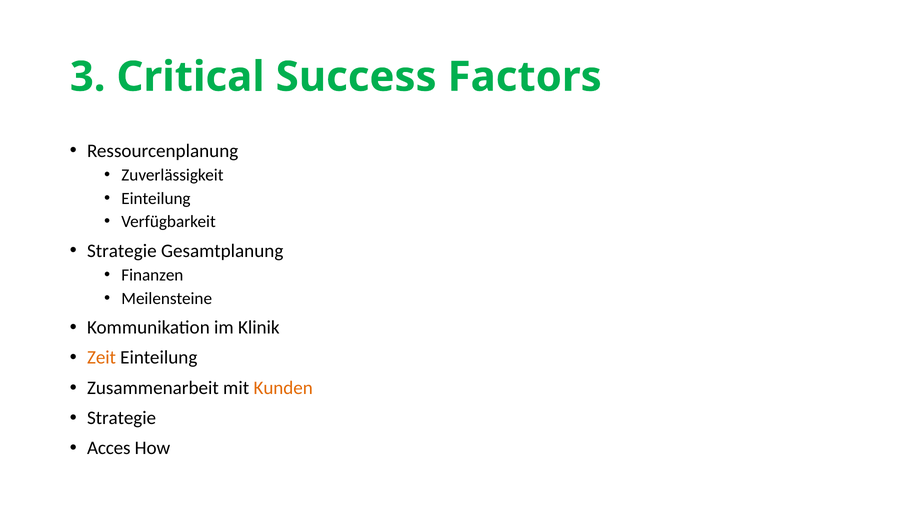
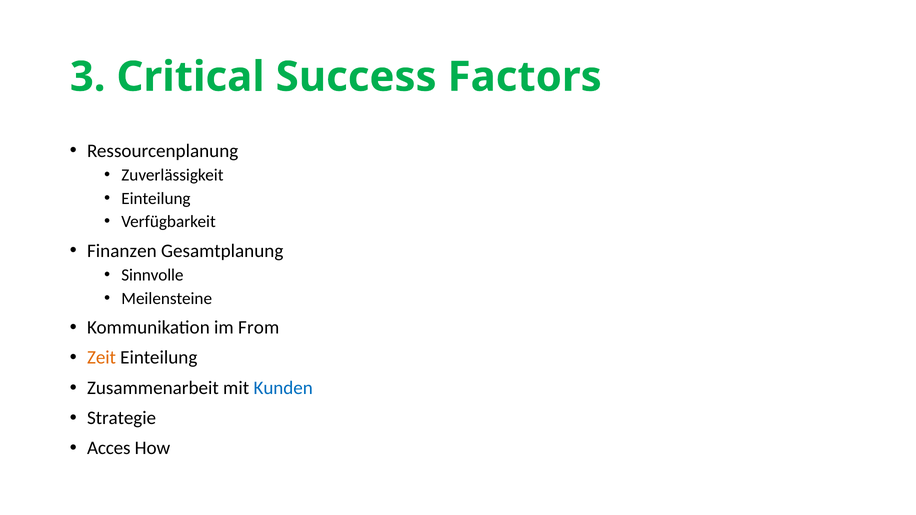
Strategie: Strategie -> Finanzen (122, 251)
Finanzen: Finanzen -> Sinnvolle (152, 275)
Klinik: Klinik -> From (259, 328)
Kunden colour: orange -> blue (283, 388)
